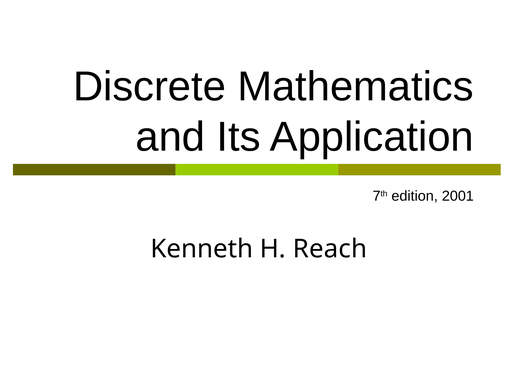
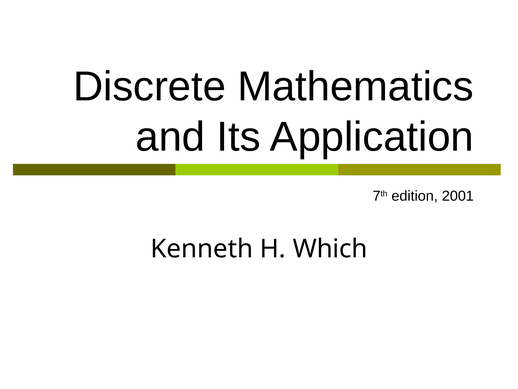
Reach: Reach -> Which (330, 249)
